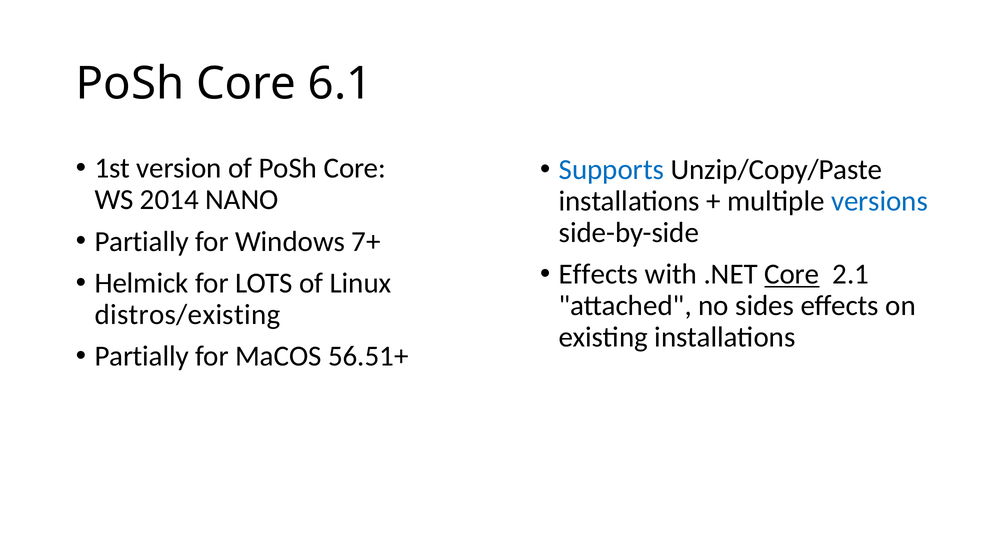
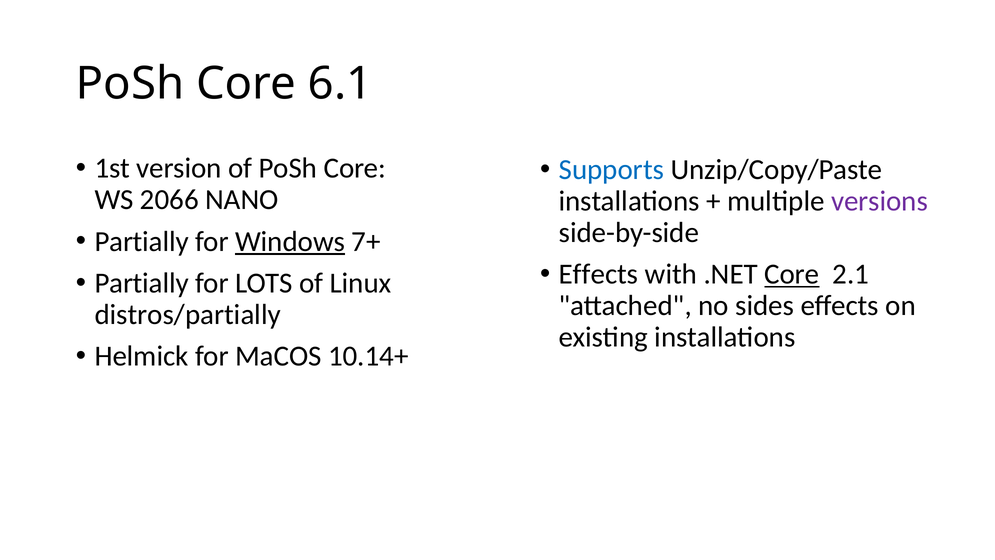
2014: 2014 -> 2066 (169, 200)
versions colour: blue -> purple (879, 201)
Windows underline: none -> present (290, 241)
Helmick: Helmick -> Partially (142, 283)
distros/existing: distros/existing -> distros/partially (188, 314)
Partially: Partially -> Helmick (142, 356)
56.51+: 56.51+ -> 10.14+ (368, 356)
